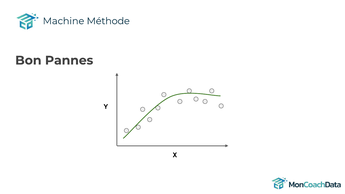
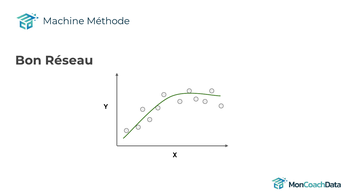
Pannes: Pannes -> Réseau (69, 60)
